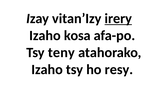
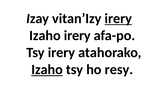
Izaho kosa: kosa -> irery (77, 36)
Tsy teny: teny -> irery (61, 53)
Izaho underline: none -> present (47, 70)
